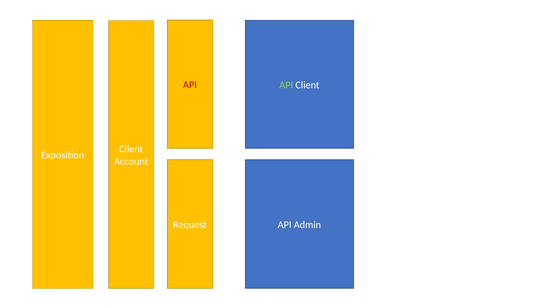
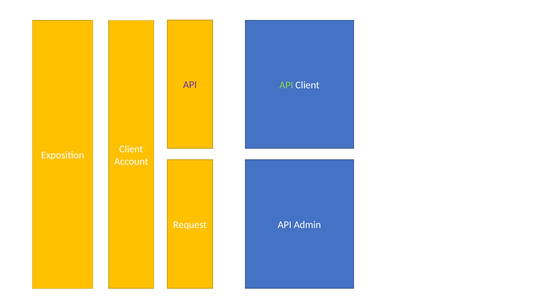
API colour: red -> purple (190, 85)
